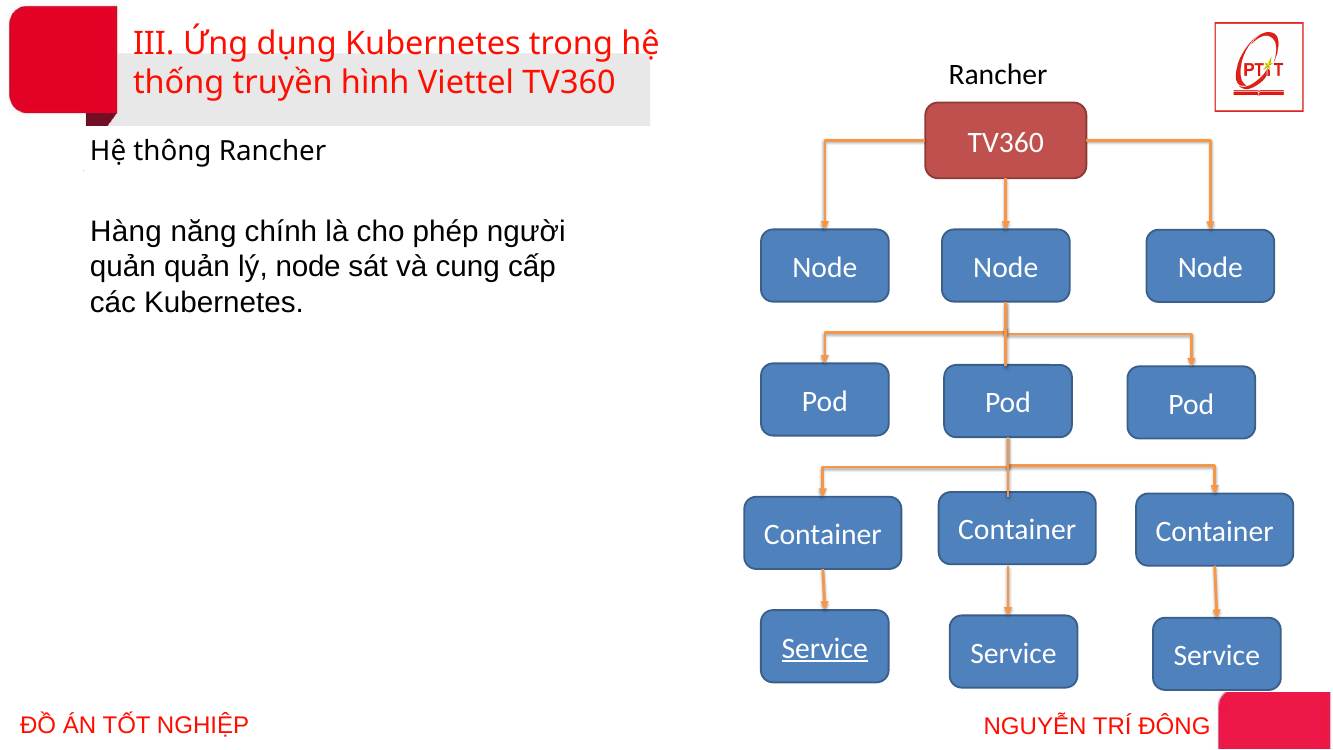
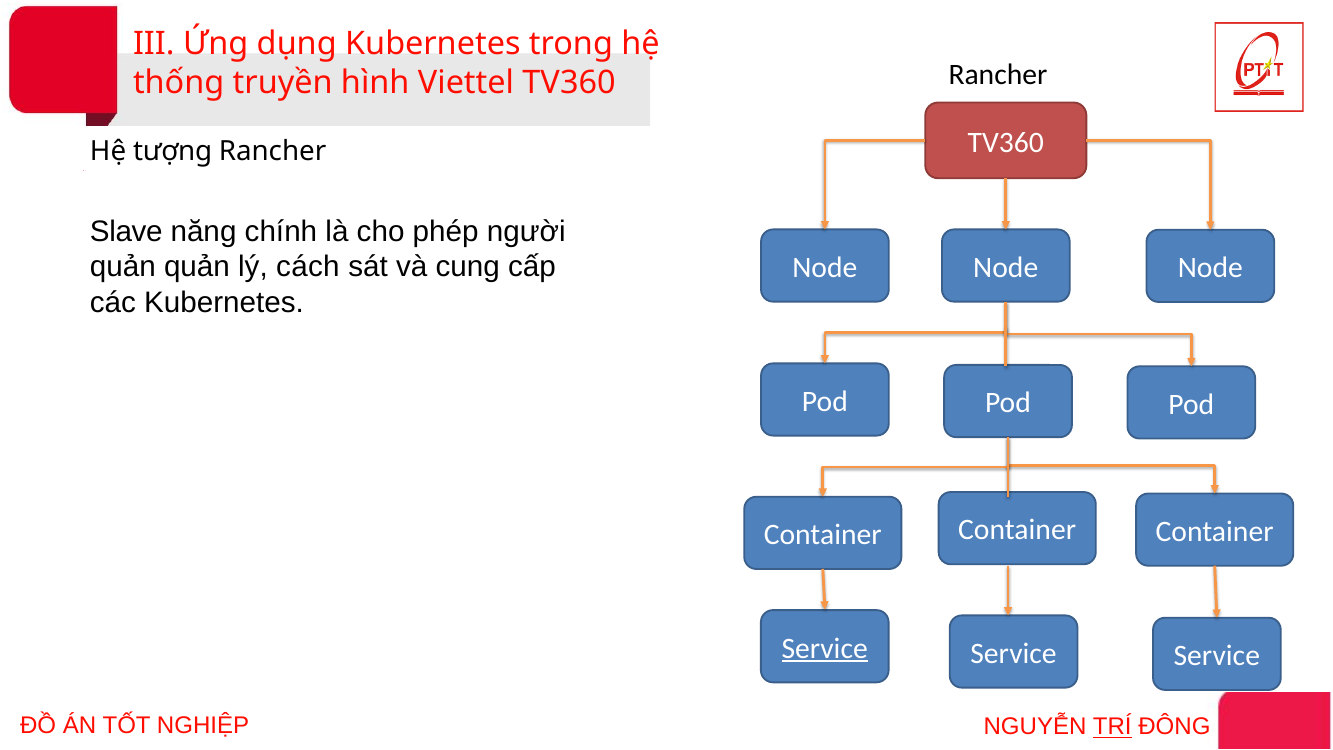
thông: thông -> tượng (173, 151)
Hàng: Hàng -> Slave (126, 231)
lý node: node -> cách (308, 267)
TRÍ underline: none -> present (1112, 727)
